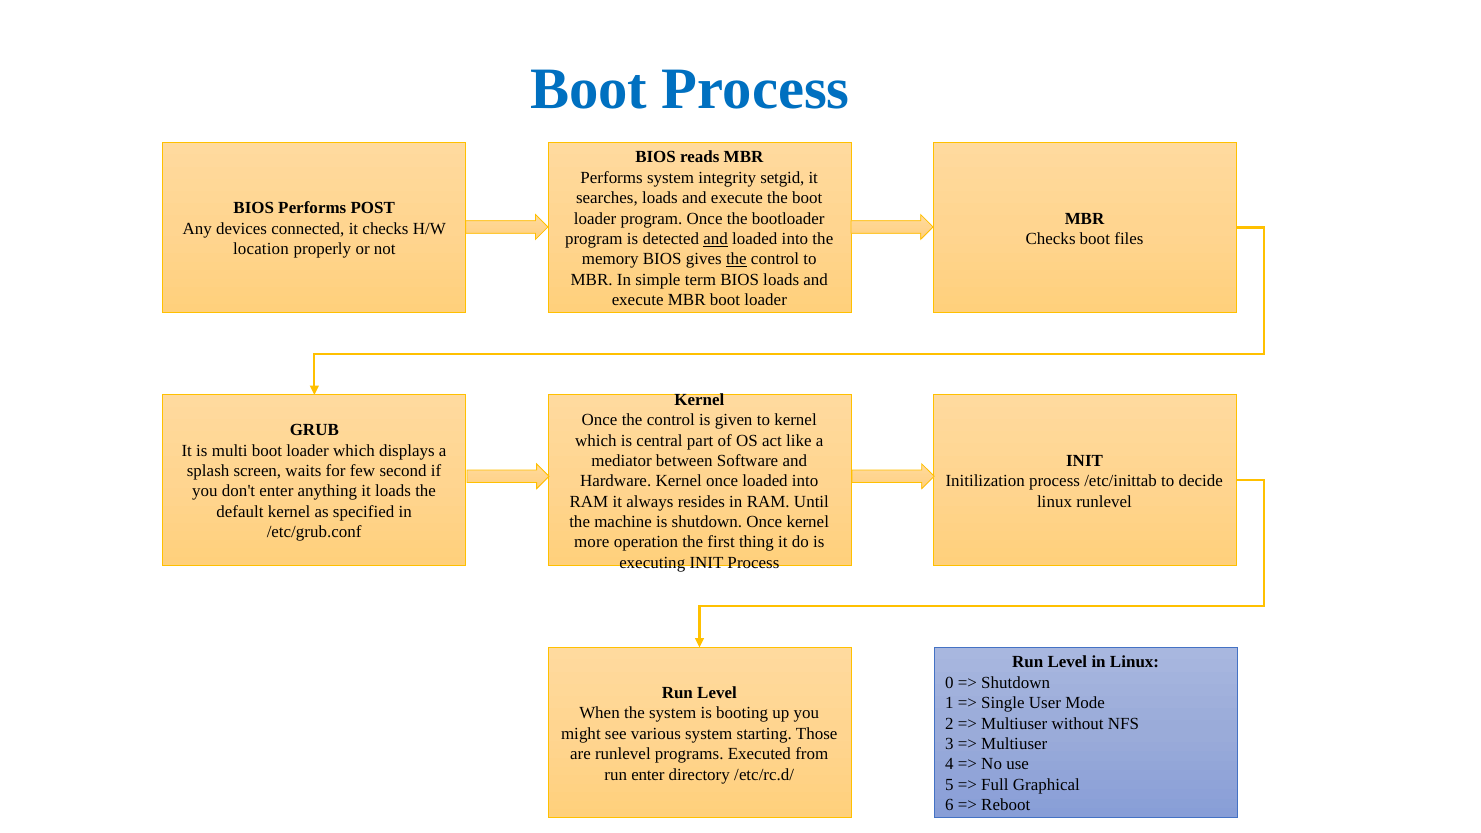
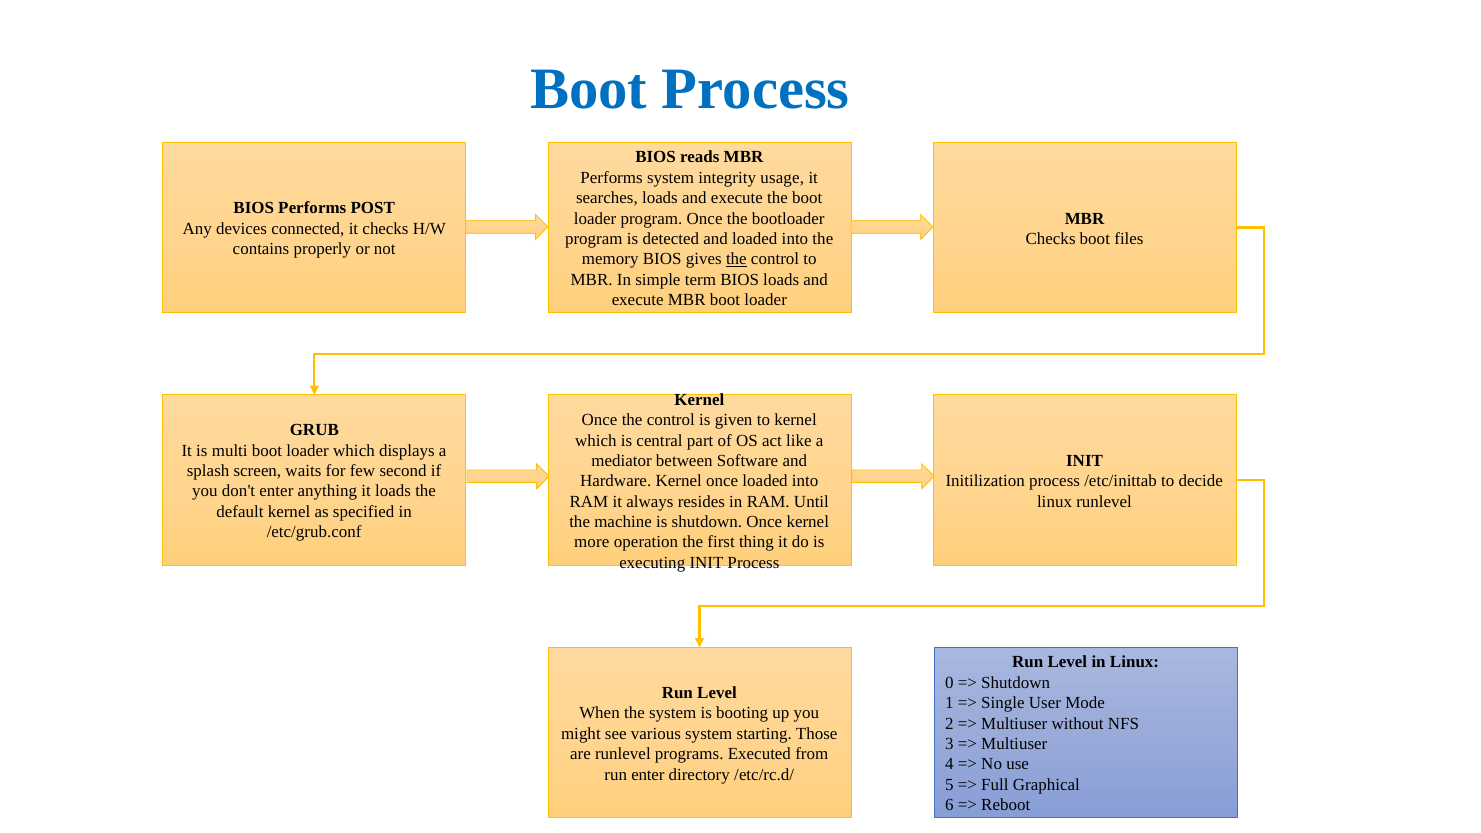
setgid: setgid -> usage (782, 178)
and underline: present -> none (716, 239)
location: location -> contains (261, 249)
